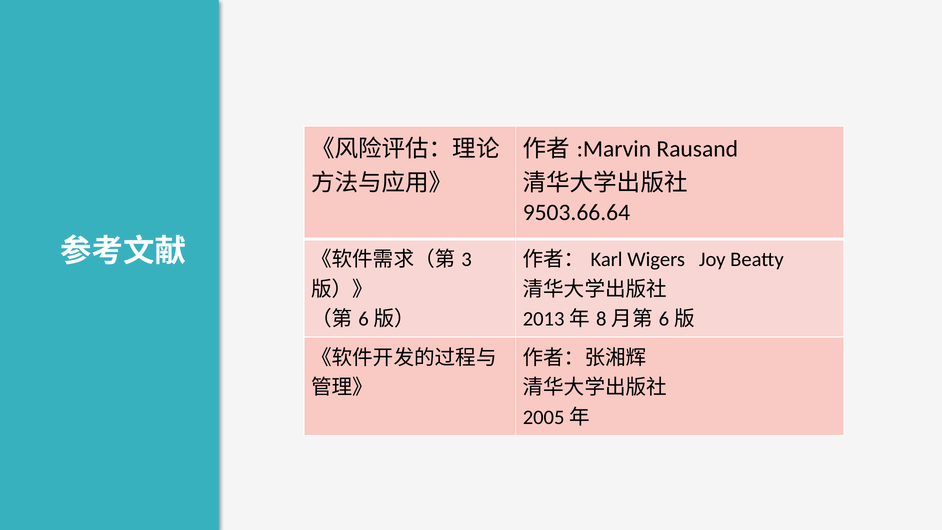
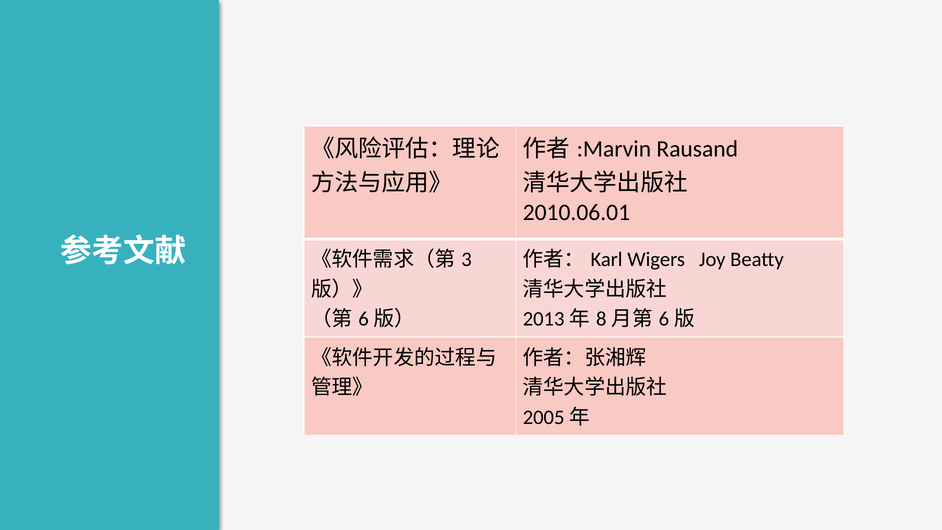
9503.66.64: 9503.66.64 -> 2010.06.01 (576, 212)
